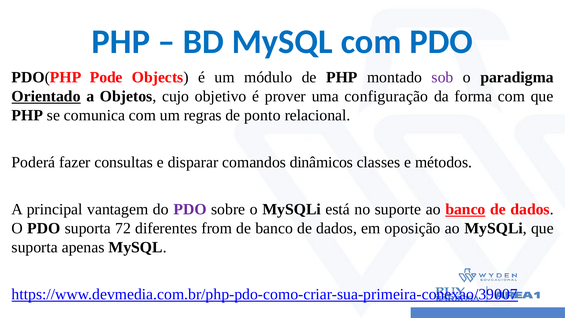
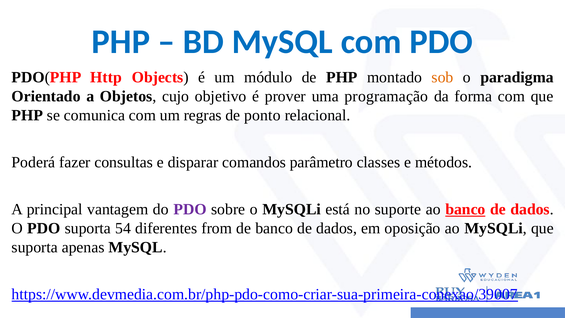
Pode: Pode -> Http (106, 77)
sob colour: purple -> orange (442, 77)
Orientado underline: present -> none (46, 96)
configuração: configuração -> programação (386, 96)
dinâmicos: dinâmicos -> parâmetro (321, 162)
72: 72 -> 54 (123, 228)
